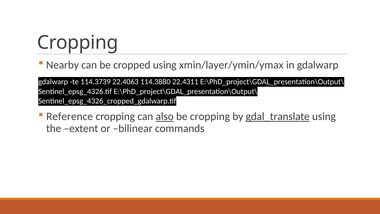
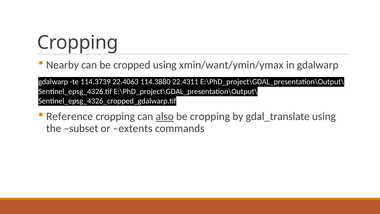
xmin/layer/ymin/ymax: xmin/layer/ymin/ymax -> xmin/want/ymin/ymax (231, 65)
gdal_translate underline: present -> none (278, 116)
extent: extent -> subset (81, 128)
bilinear: bilinear -> extents (133, 128)
